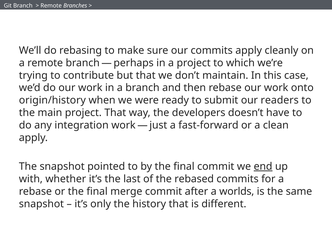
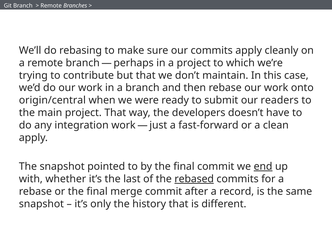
origin/history: origin/history -> origin/central (52, 100)
rebased underline: none -> present (194, 179)
worlds: worlds -> record (237, 191)
